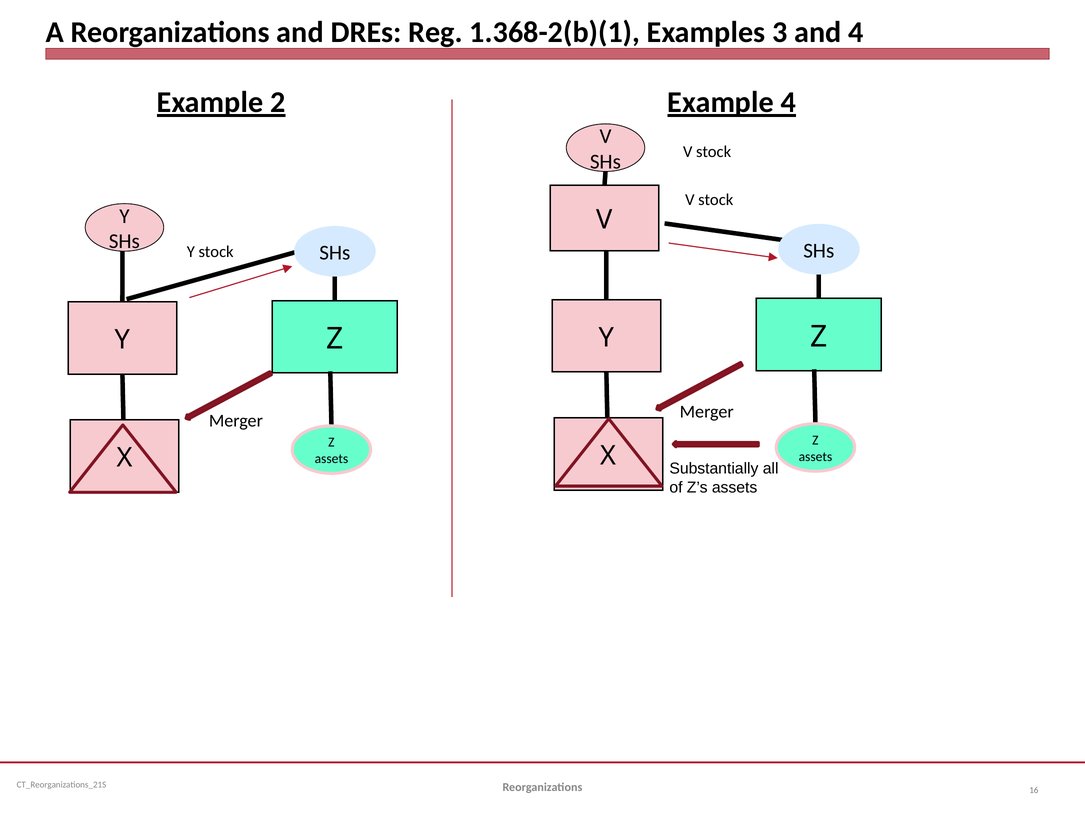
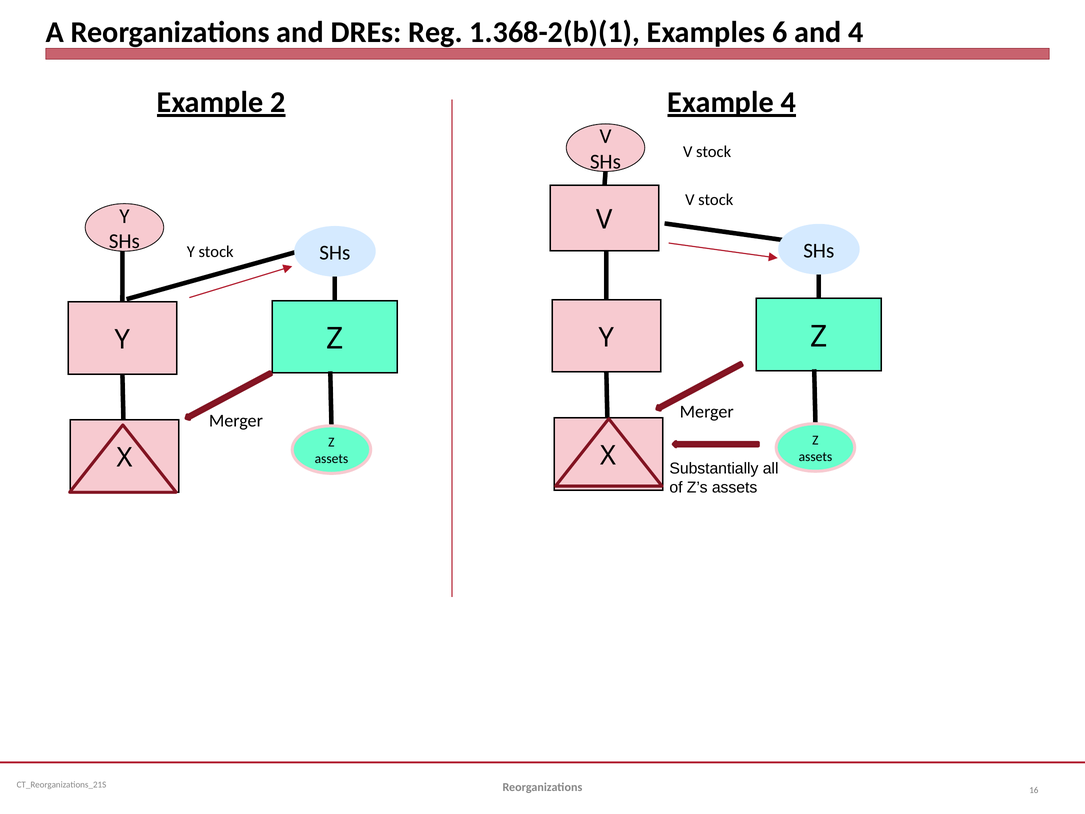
3: 3 -> 6 (780, 32)
